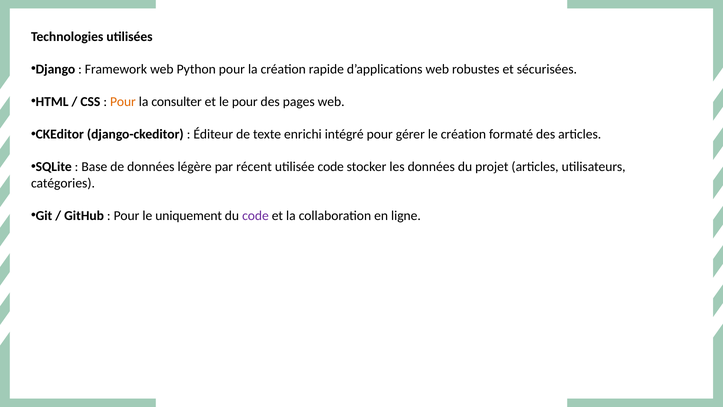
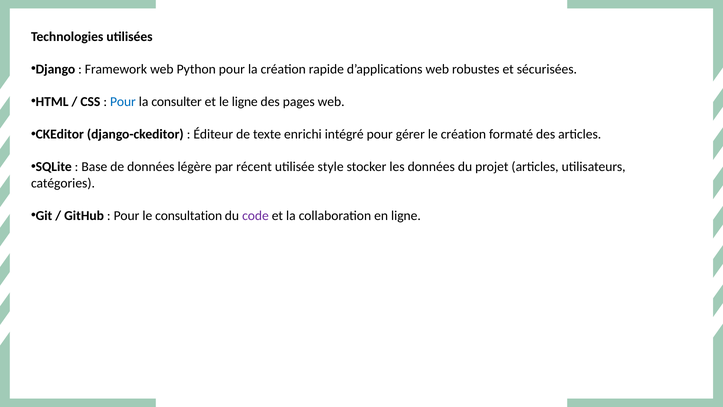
Pour colour: orange -> blue (123, 102)
le pour: pour -> ligne (245, 102)
utilisée code: code -> style (331, 167)
uniquement: uniquement -> consultation (189, 215)
